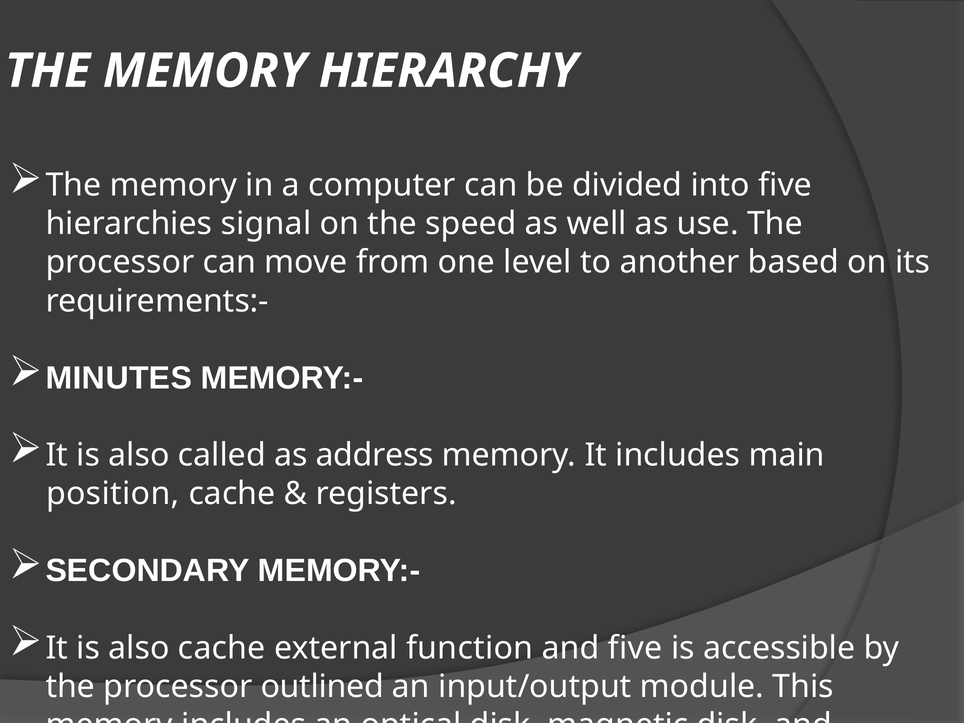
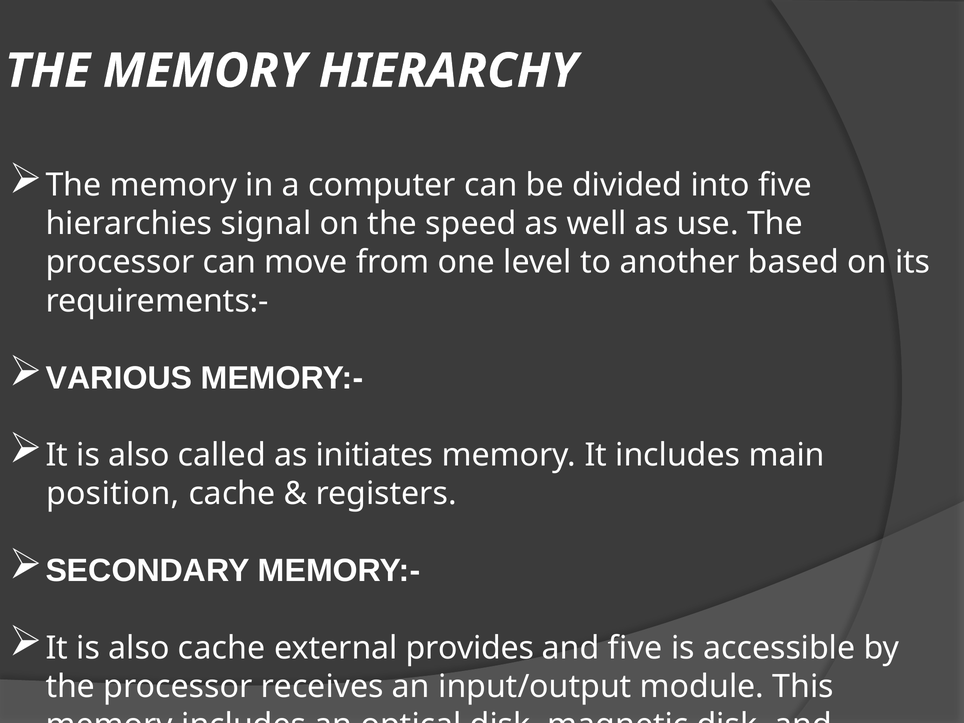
MINUTES: MINUTES -> VARIOUS (119, 378)
address: address -> initiates (375, 455)
function: function -> provides (470, 648)
outlined: outlined -> receives (322, 687)
